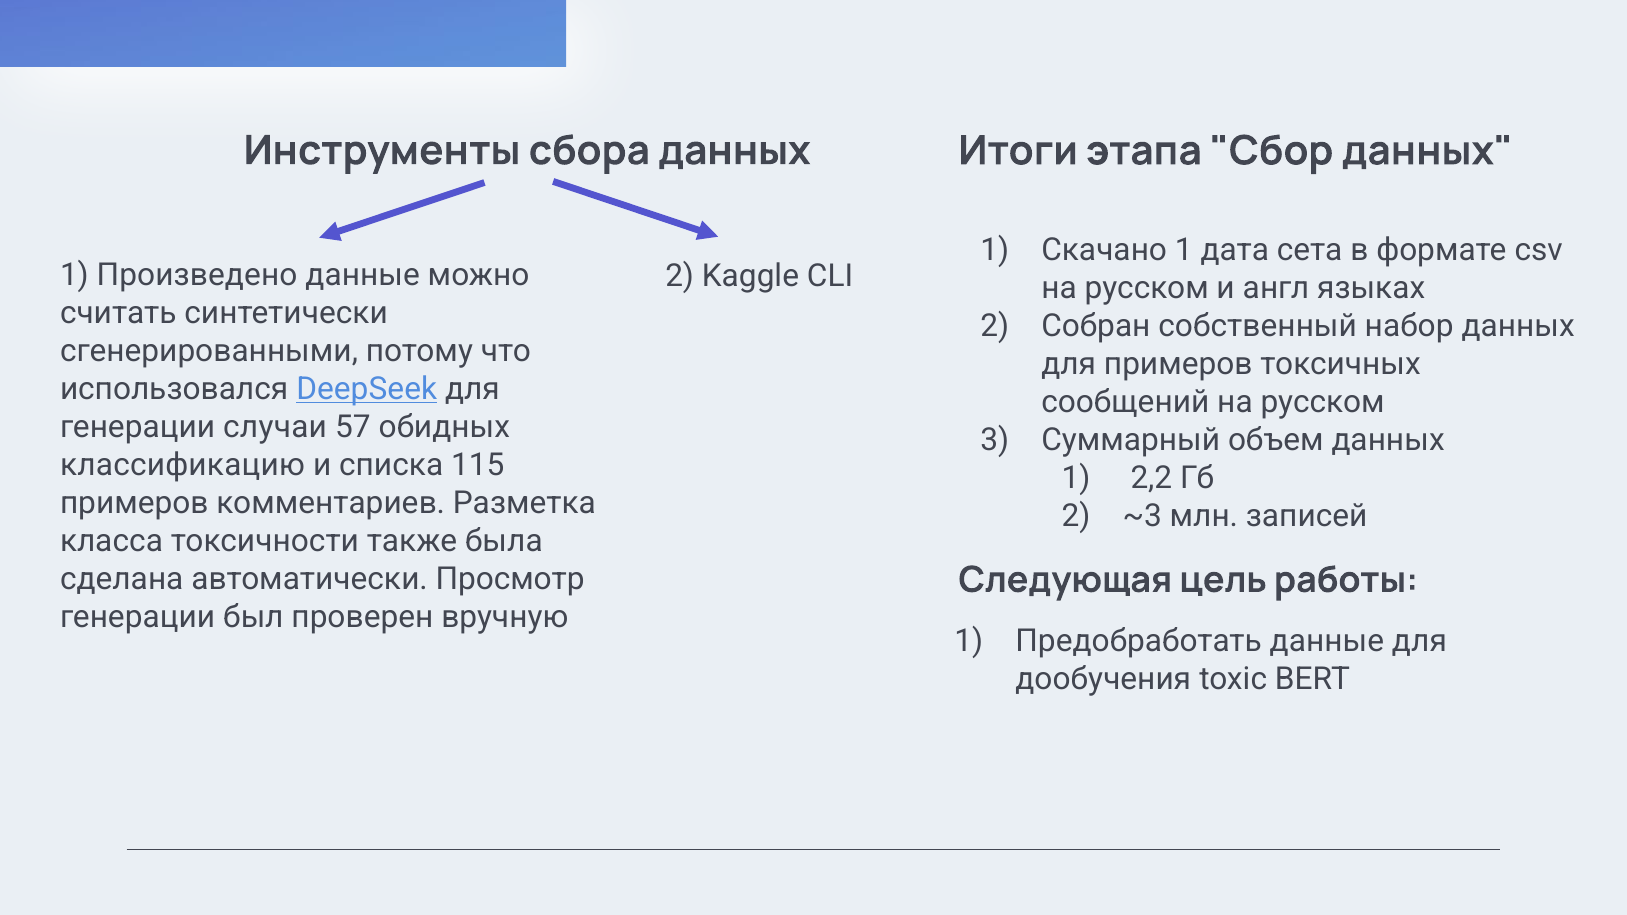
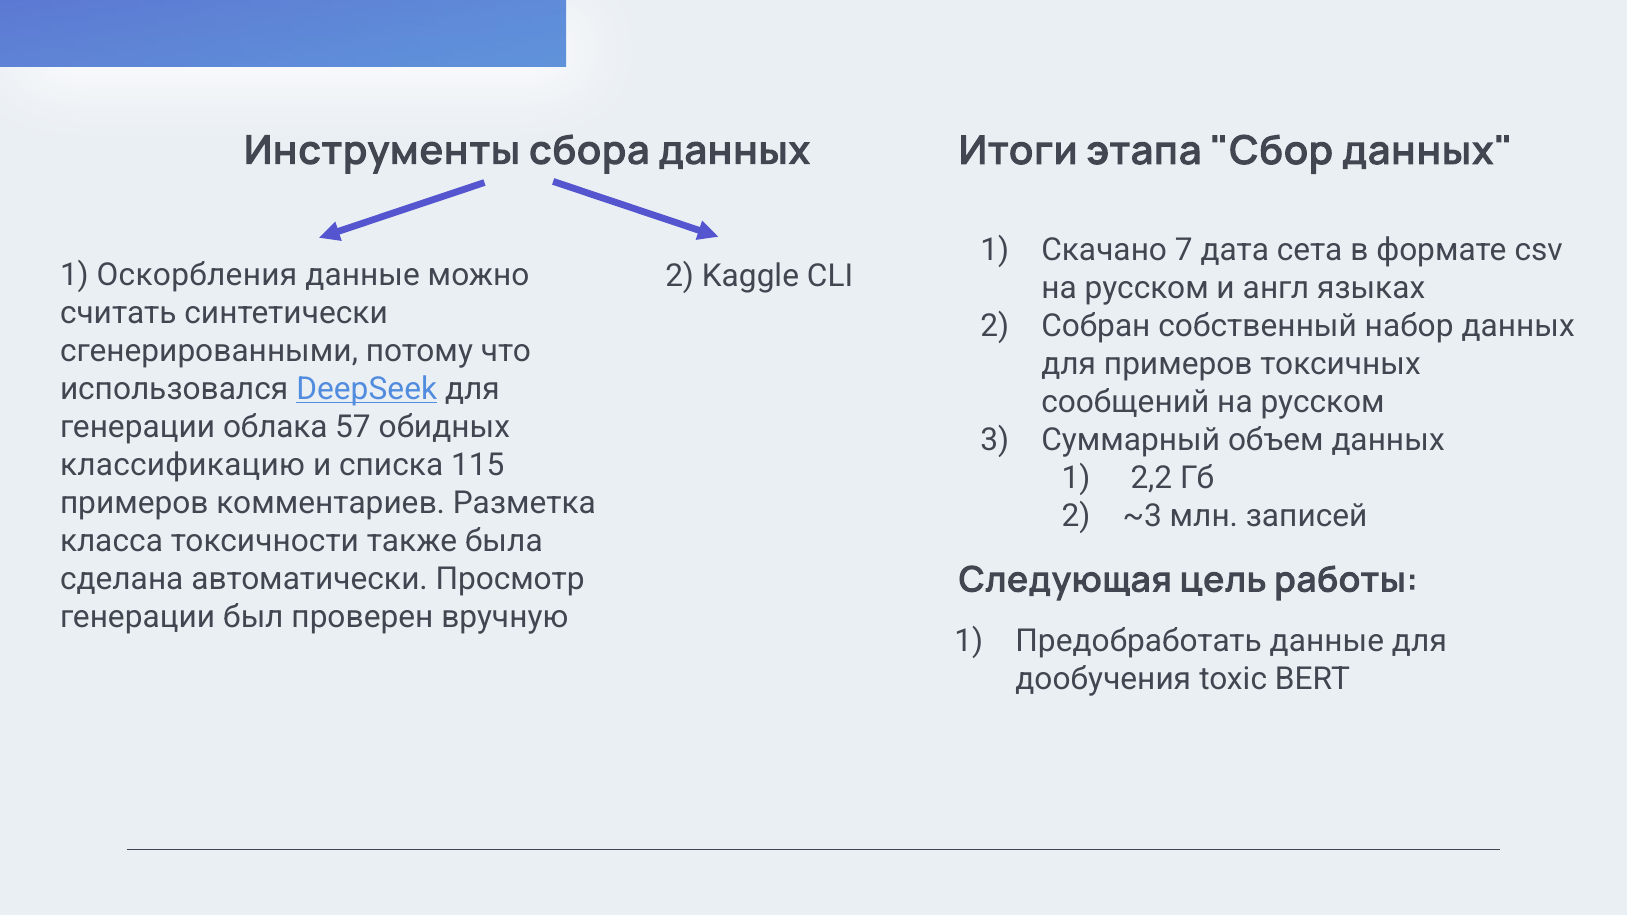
Скачано 1: 1 -> 7 (1184, 250)
Произведено: Произведено -> Оскорбления (197, 275)
случаи: случаи -> облака (275, 427)
